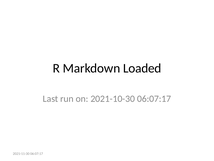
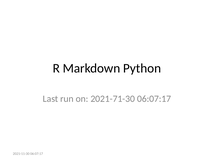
Loaded: Loaded -> Python (142, 68)
2021-10-30: 2021-10-30 -> 2021-71-30 (113, 98)
